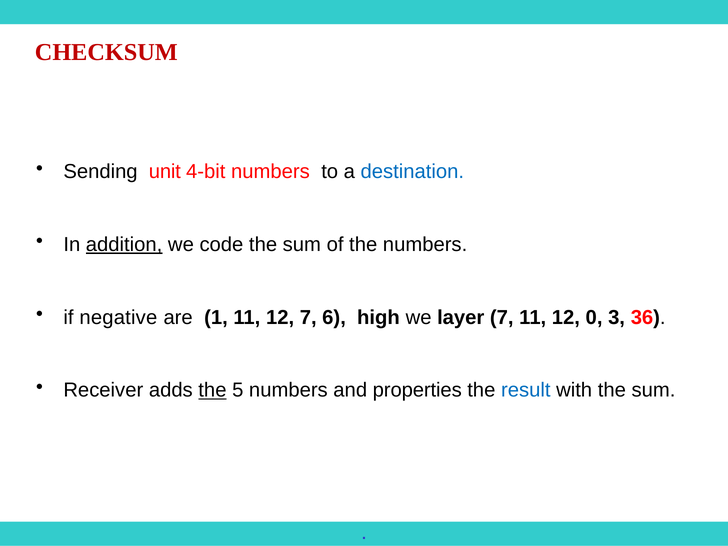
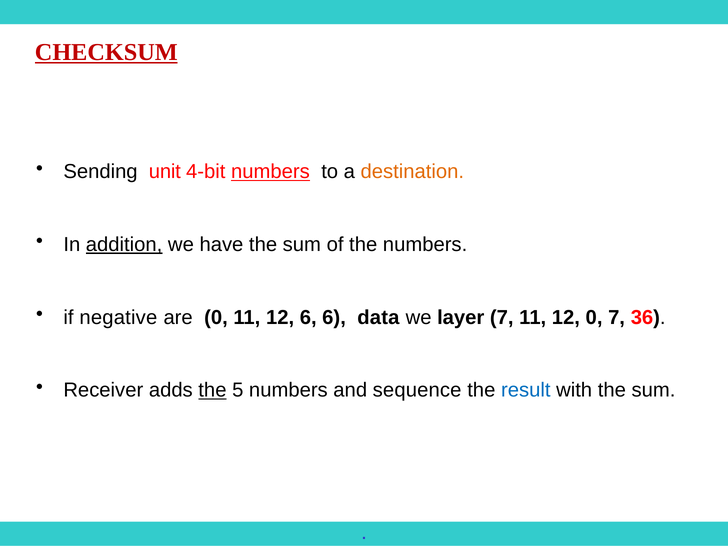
CHECKSUM underline: none -> present (106, 52)
numbers underline: none -> present (270, 172)
destination colour: blue -> orange (412, 172)
code: code -> have (221, 245)
are 1: 1 -> 0 (216, 317)
12 7: 7 -> 6 (308, 317)
high: high -> data (378, 317)
0 3: 3 -> 7 (617, 317)
properties: properties -> sequence (417, 390)
